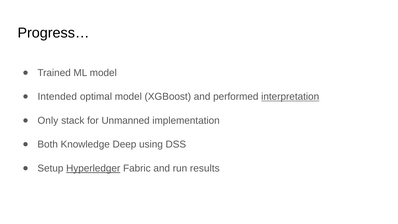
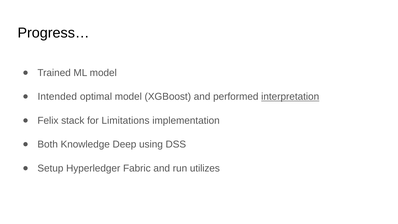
Only: Only -> Felix (48, 121)
Unmanned: Unmanned -> Limitations (126, 121)
Hyperledger underline: present -> none (93, 168)
results: results -> utilizes (205, 168)
